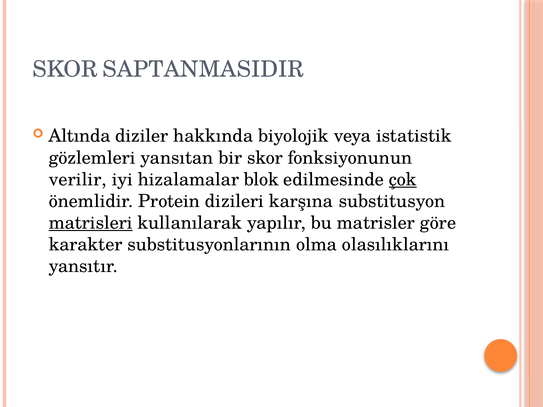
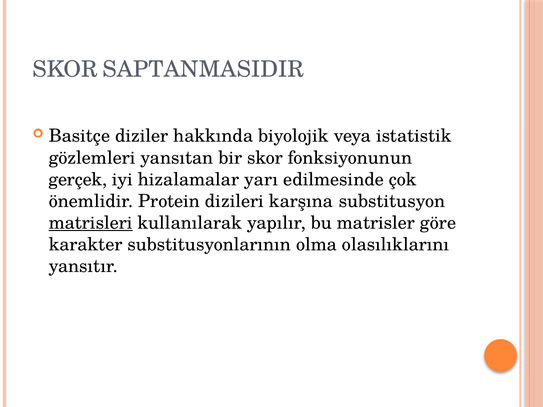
Altında: Altında -> Basitçe (79, 136)
verilir: verilir -> gerçek (78, 180)
blok: blok -> yarı (261, 180)
çok underline: present -> none (403, 180)
